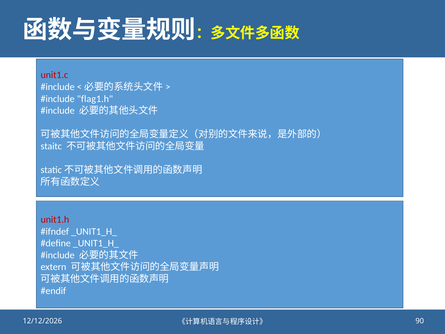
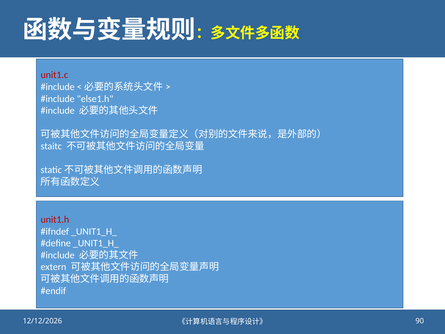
flag1.h: flag1.h -> else1.h (95, 99)
